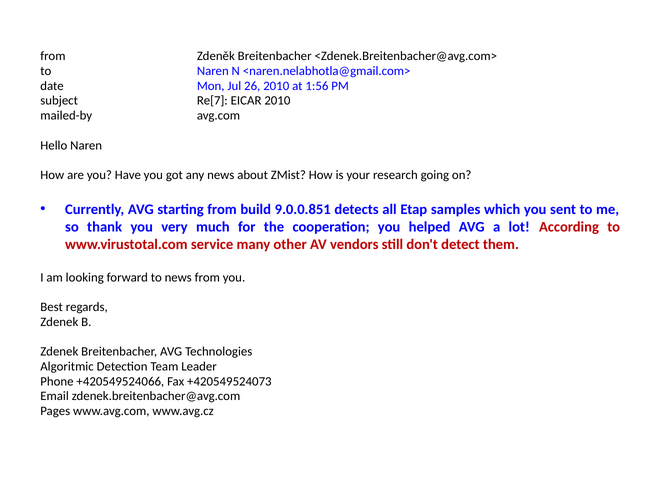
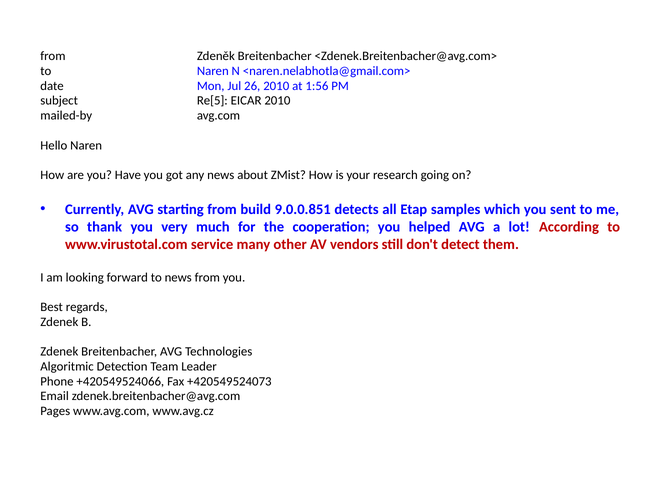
Re[7: Re[7 -> Re[5 (212, 101)
